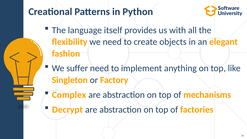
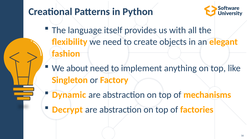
suffer: suffer -> about (77, 68)
Complex: Complex -> Dynamic (69, 95)
